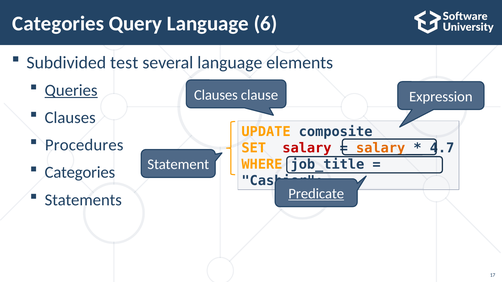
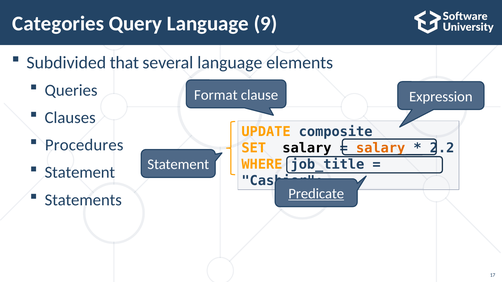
6: 6 -> 9 (266, 24)
test: test -> that (124, 63)
Queries underline: present -> none (71, 91)
Clauses: Clauses -> Format (216, 95)
salary colour: red -> black (307, 148)
4.7: 4.7 -> 2.2 (442, 148)
Categories: Categories -> Statement (80, 173)
